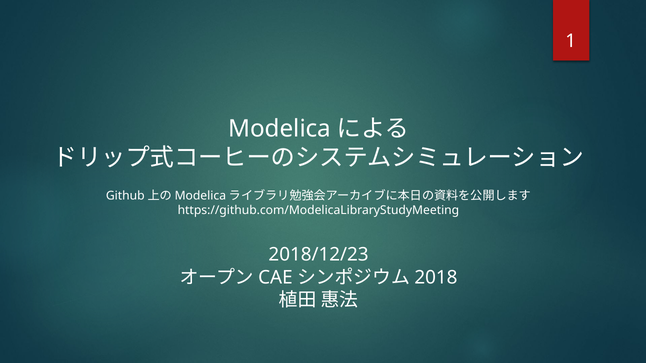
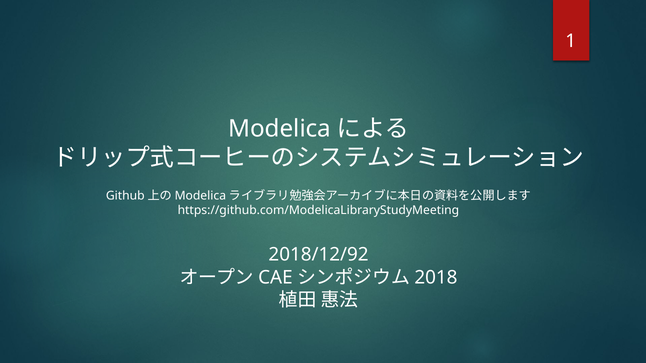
2018/12/23: 2018/12/23 -> 2018/12/92 (319, 255)
